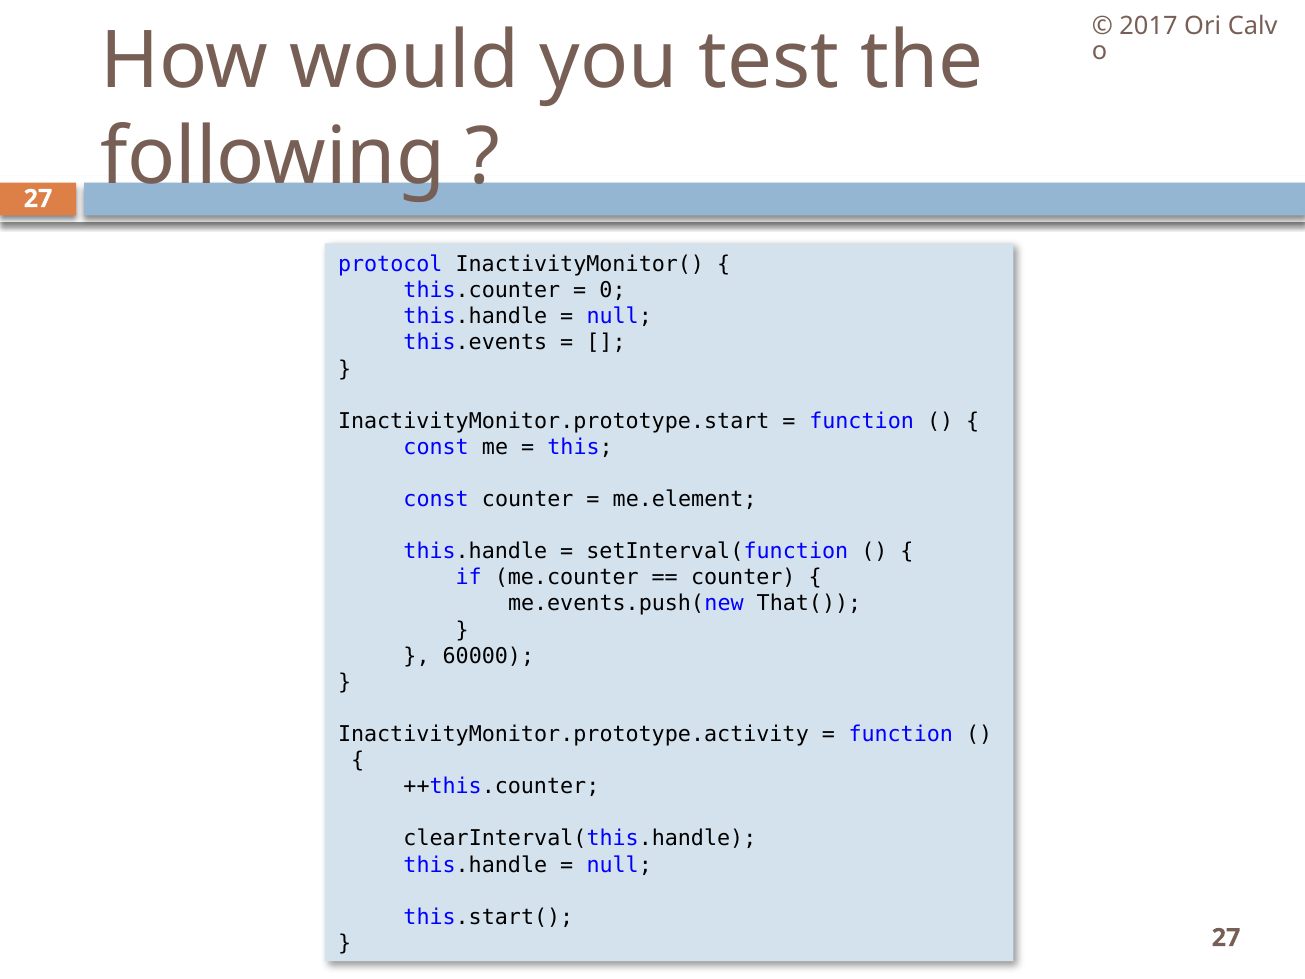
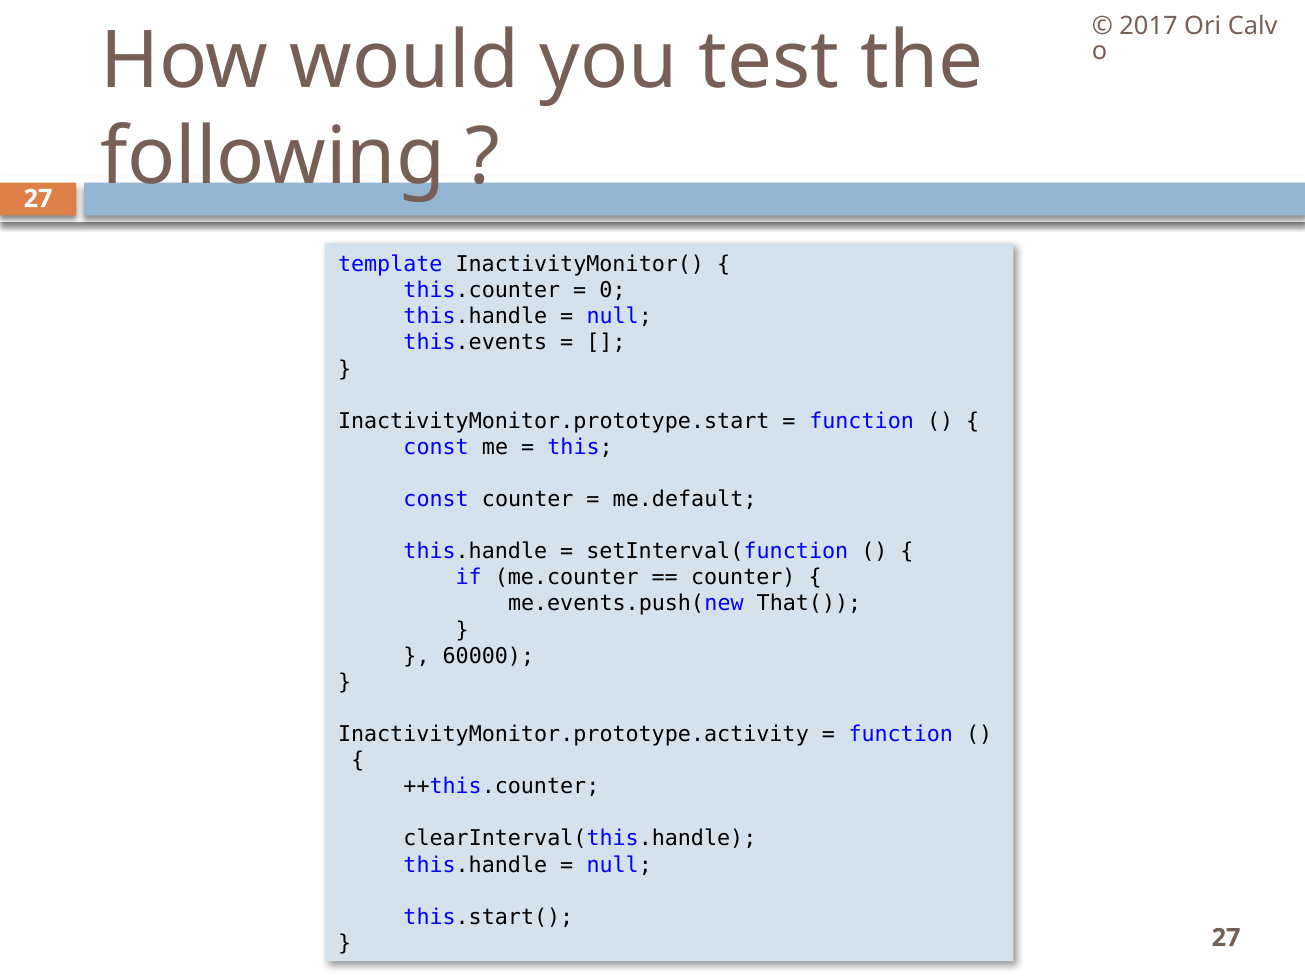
protocol: protocol -> template (390, 264)
me.element: me.element -> me.default (685, 499)
